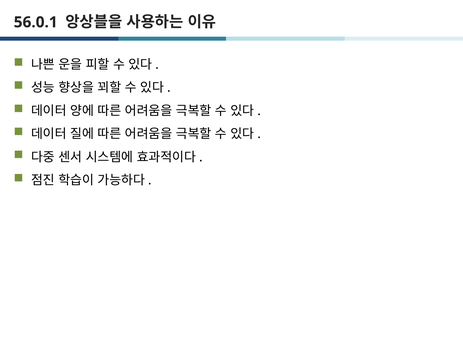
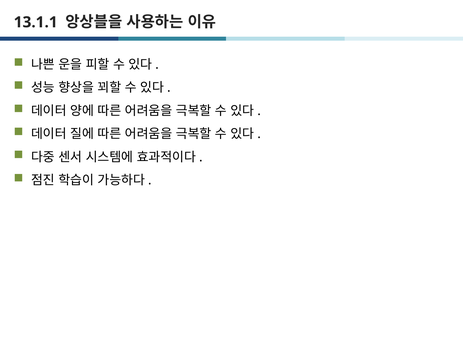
56.0.1: 56.0.1 -> 13.1.1 (36, 22)
